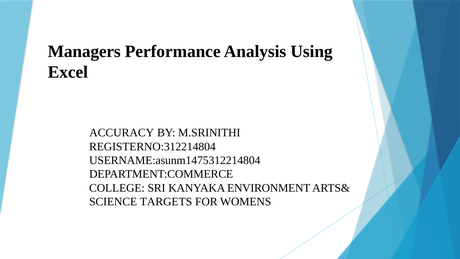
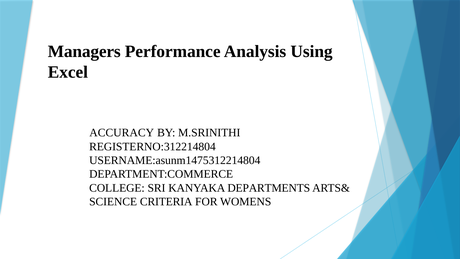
ENVIRONMENT: ENVIRONMENT -> DEPARTMENTS (269, 188)
TARGETS: TARGETS -> CRITERIA (166, 202)
